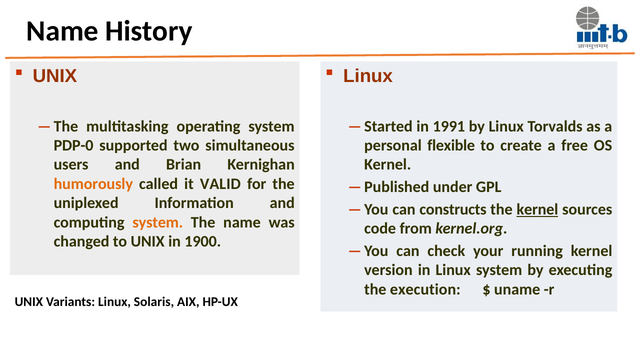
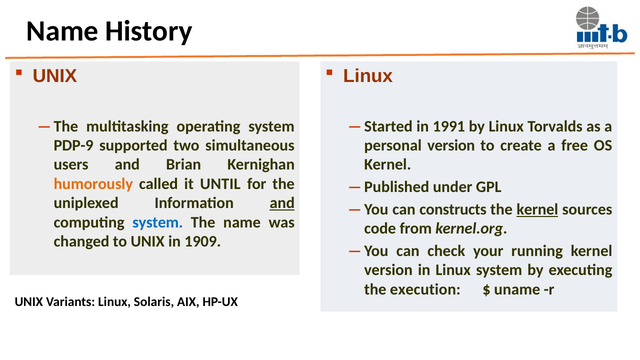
PDP-0: PDP-0 -> PDP-9 (74, 145)
personal flexible: flexible -> version (451, 145)
VALID: VALID -> UNTIL (220, 184)
and underline: none -> present (282, 203)
system colour: orange -> blue (158, 222)
1900: 1900 -> 1909 (203, 241)
